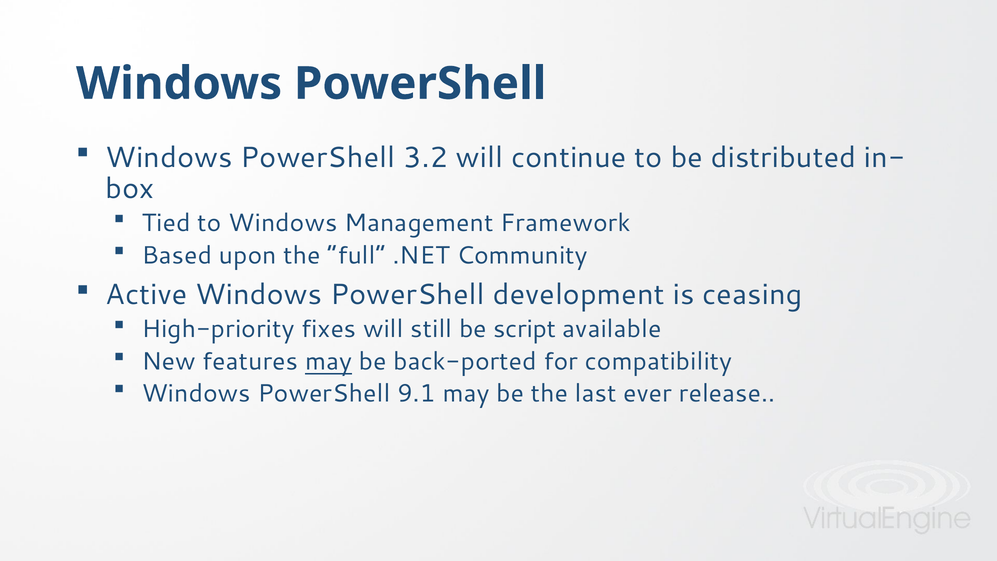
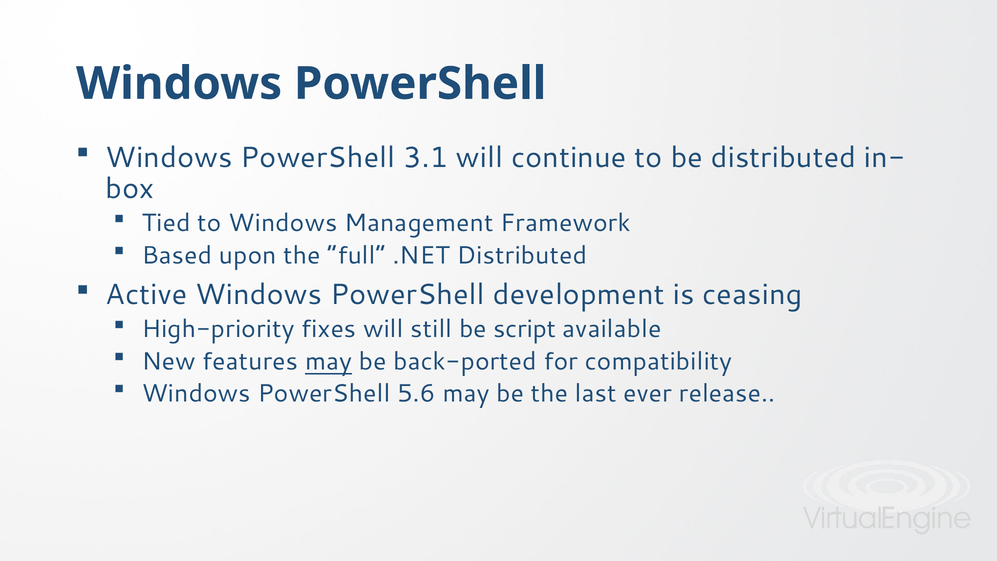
3.2: 3.2 -> 3.1 (426, 157)
.NET Community: Community -> Distributed (522, 255)
9.1: 9.1 -> 5.6 (416, 393)
